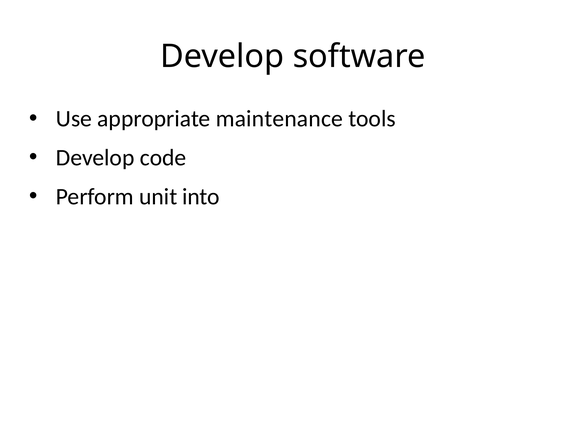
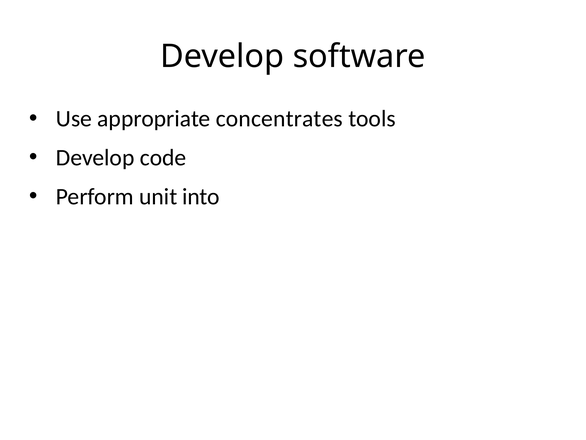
maintenance: maintenance -> concentrates (279, 119)
